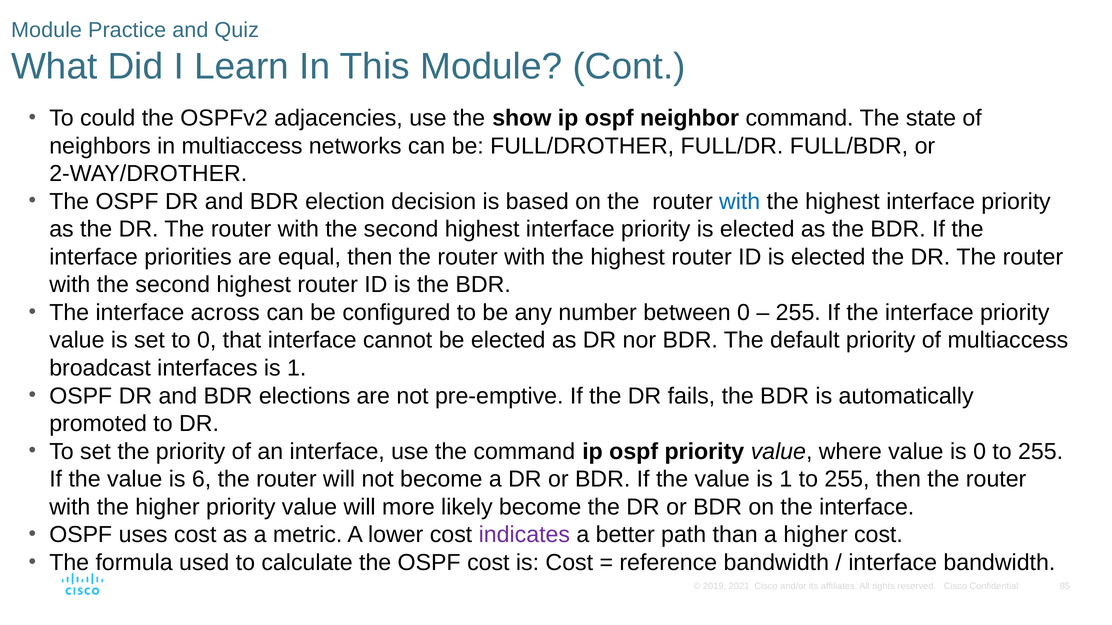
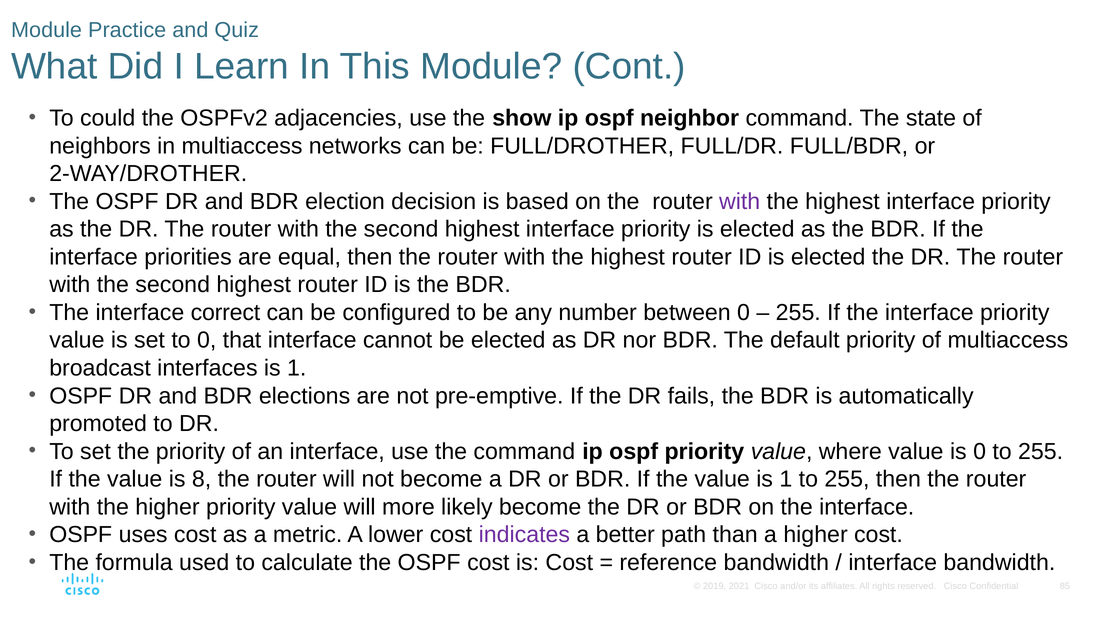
with colour: blue -> purple (740, 202)
across: across -> correct (225, 313)
6: 6 -> 8 (202, 480)
